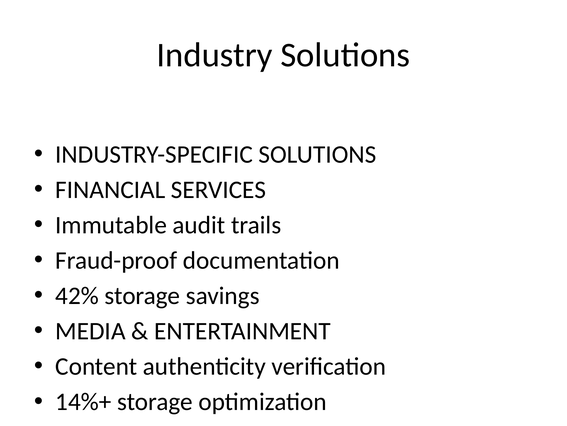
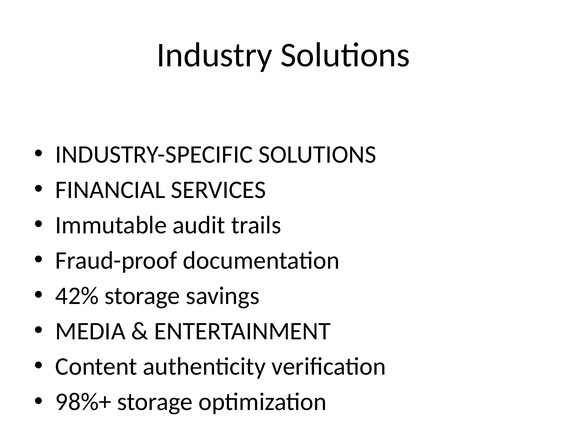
14%+: 14%+ -> 98%+ (83, 401)
